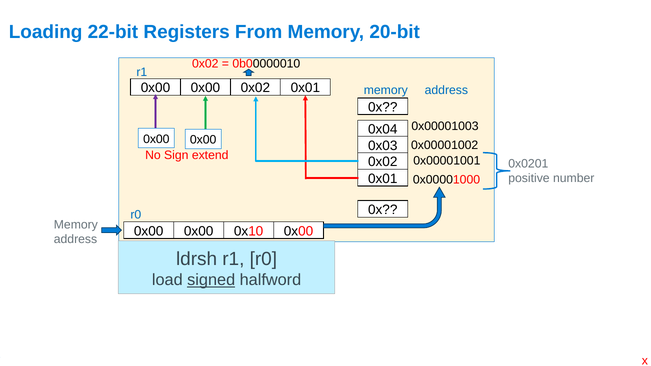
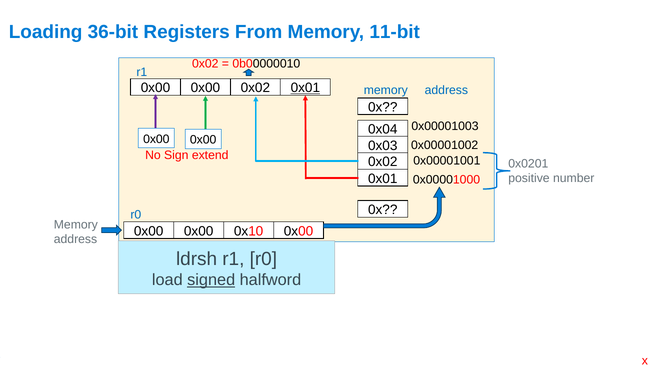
22-bit: 22-bit -> 36-bit (113, 32)
20-bit: 20-bit -> 11-bit (395, 32)
0x01 underline: none -> present (305, 88)
